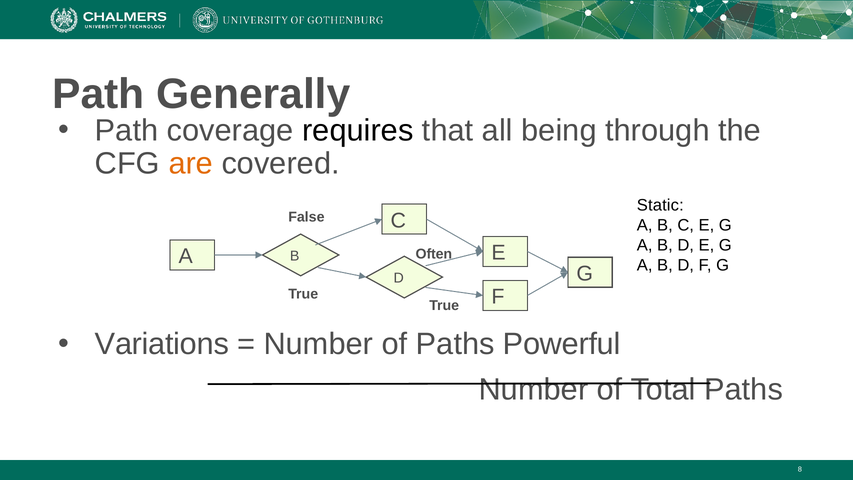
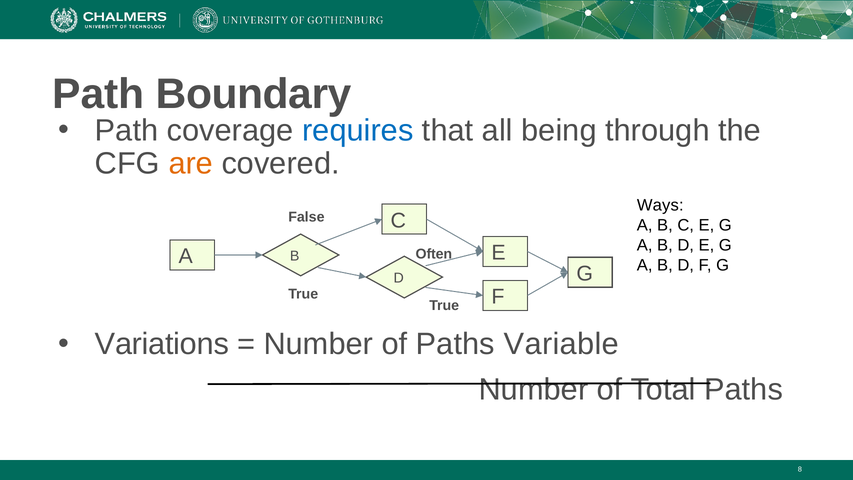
Generally: Generally -> Boundary (254, 94)
requires colour: black -> blue (358, 130)
Static: Static -> Ways (660, 205)
Powerful: Powerful -> Variable (561, 344)
